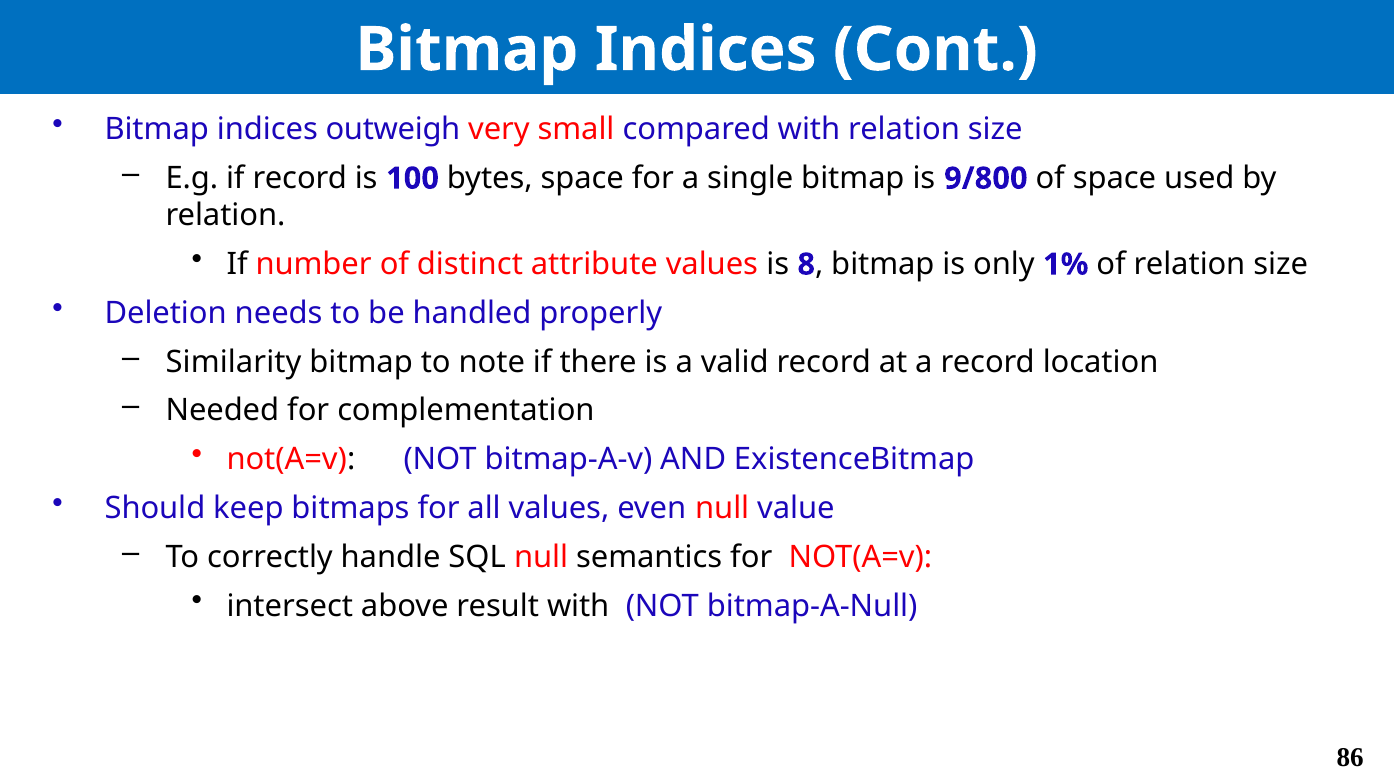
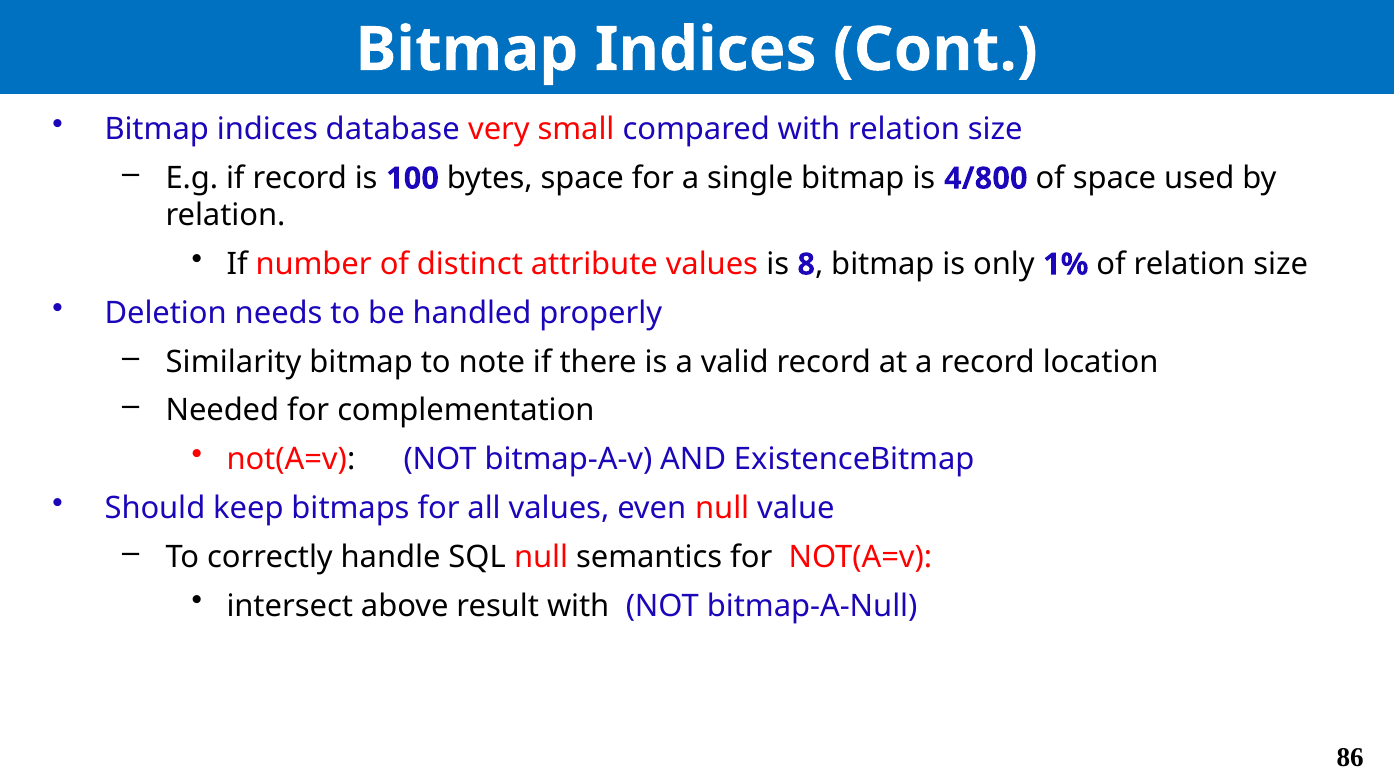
outweigh: outweigh -> database (393, 130)
9/800: 9/800 -> 4/800 (986, 179)
